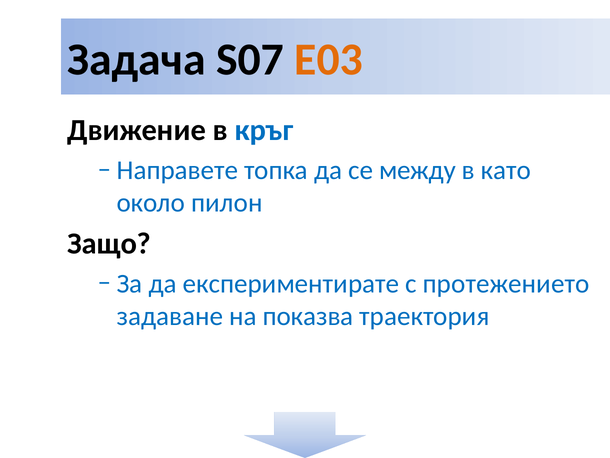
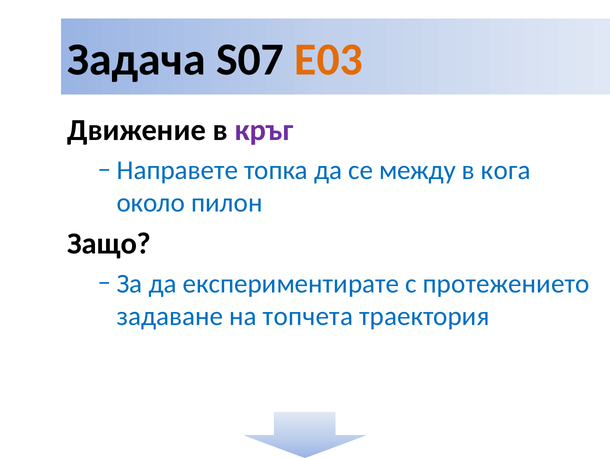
кръг colour: blue -> purple (264, 130)
като: като -> кога (506, 170)
показва: показва -> топчета (308, 316)
